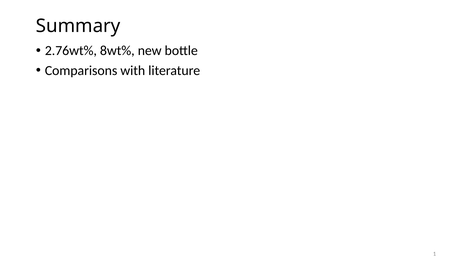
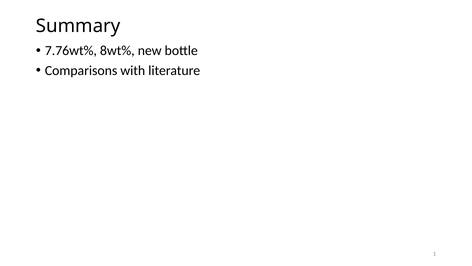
2.76wt%: 2.76wt% -> 7.76wt% (71, 51)
